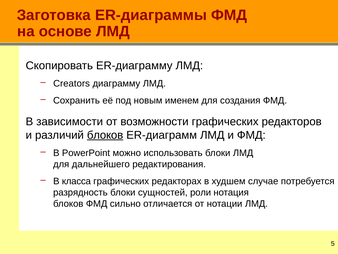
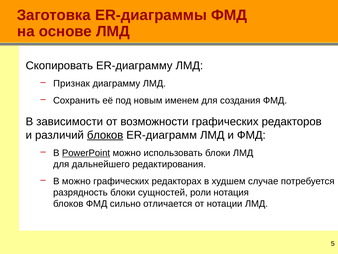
Creators: Creators -> Признак (72, 83)
PowerPoint underline: none -> present (86, 153)
В класса: класса -> можно (76, 181)
